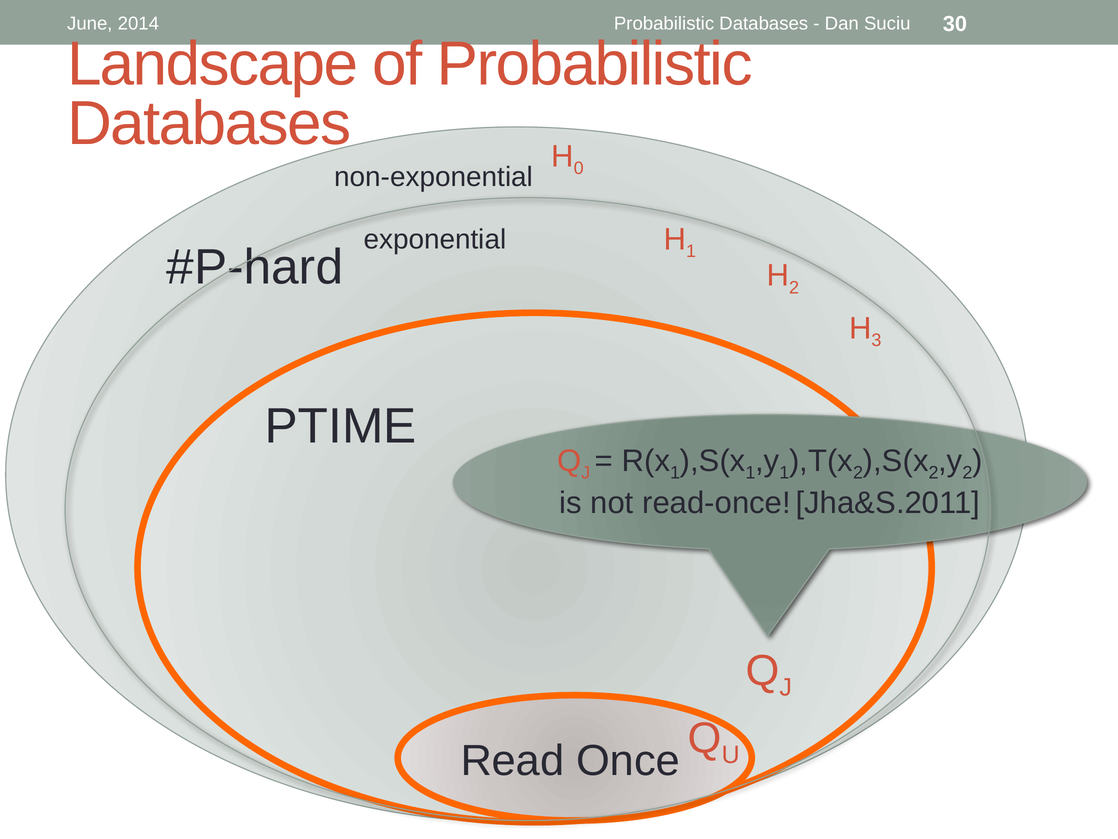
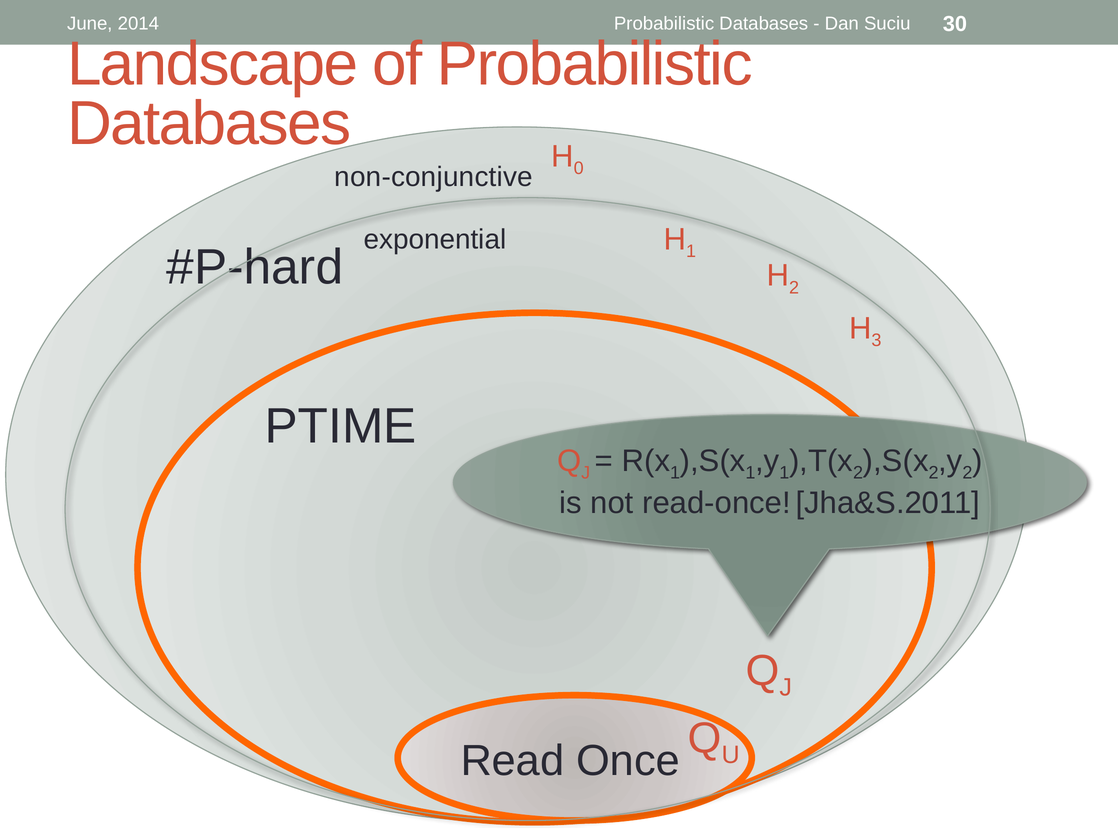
non-exponential: non-exponential -> non-conjunctive (434, 177)
